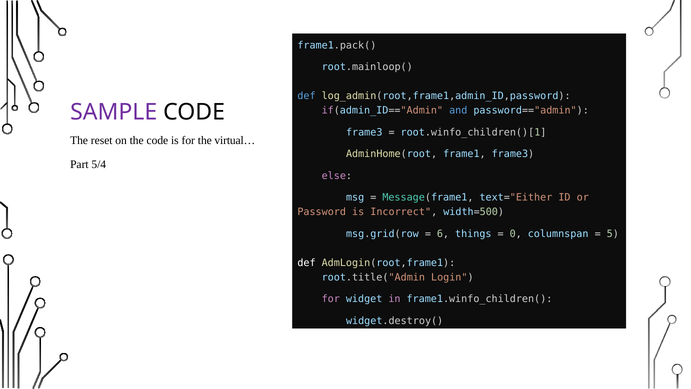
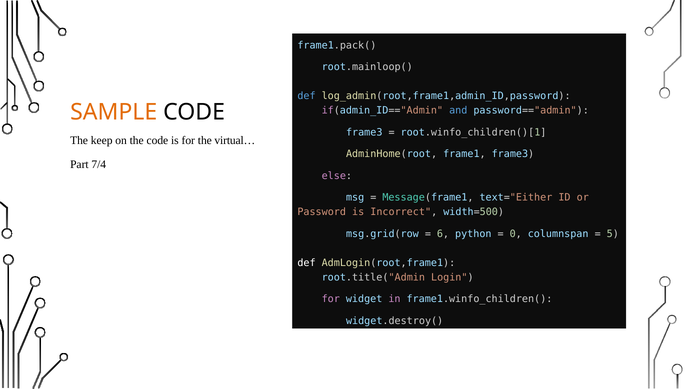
SAMPLE colour: purple -> orange (114, 112)
reset: reset -> keep (102, 141)
5/4: 5/4 -> 7/4 (99, 164)
things: things -> python (473, 234)
